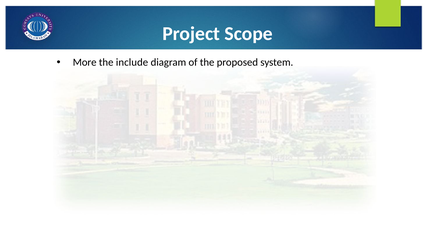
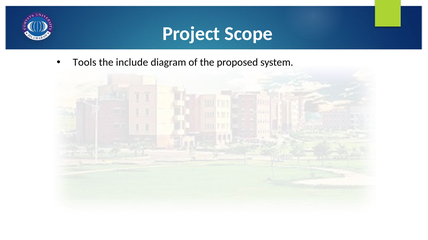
More: More -> Tools (85, 63)
